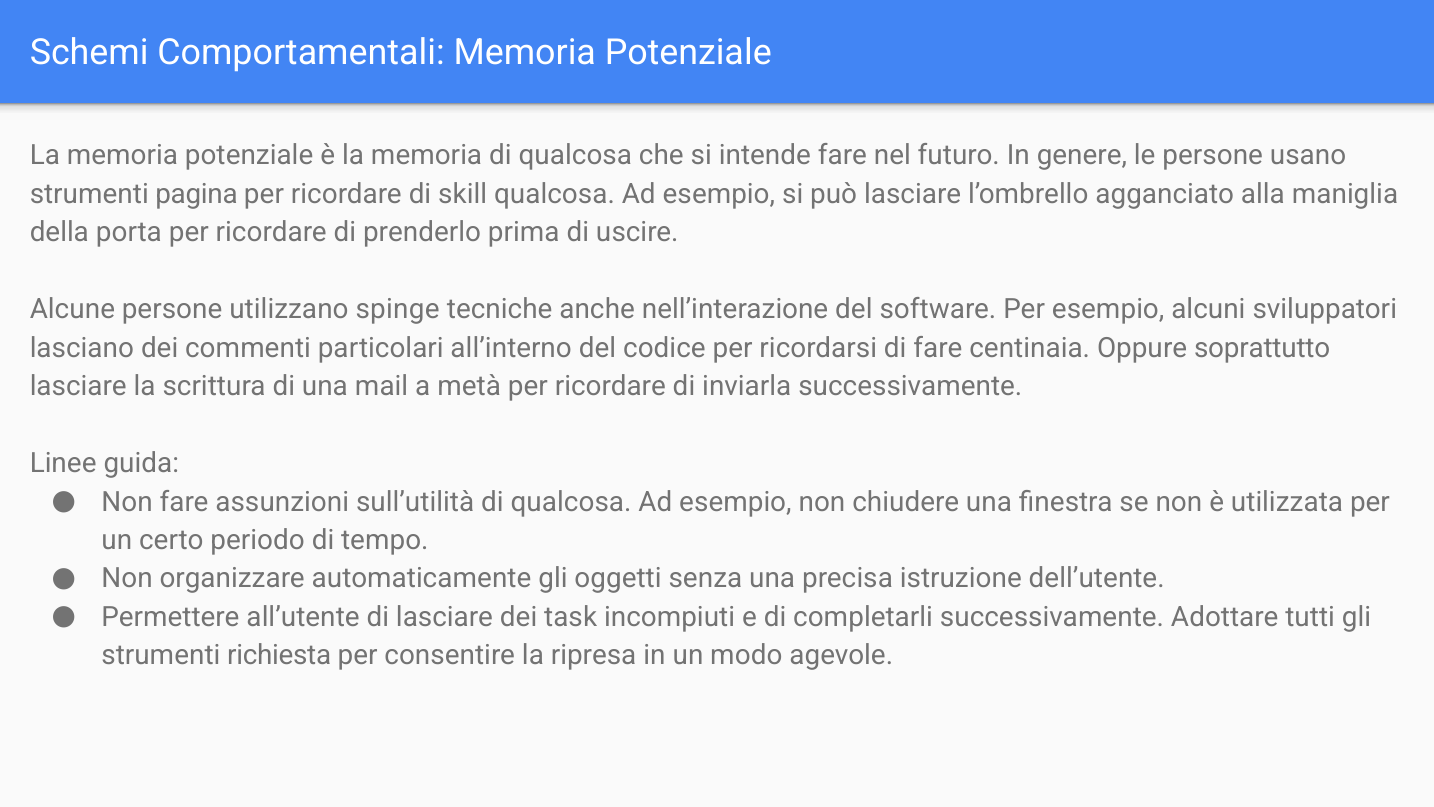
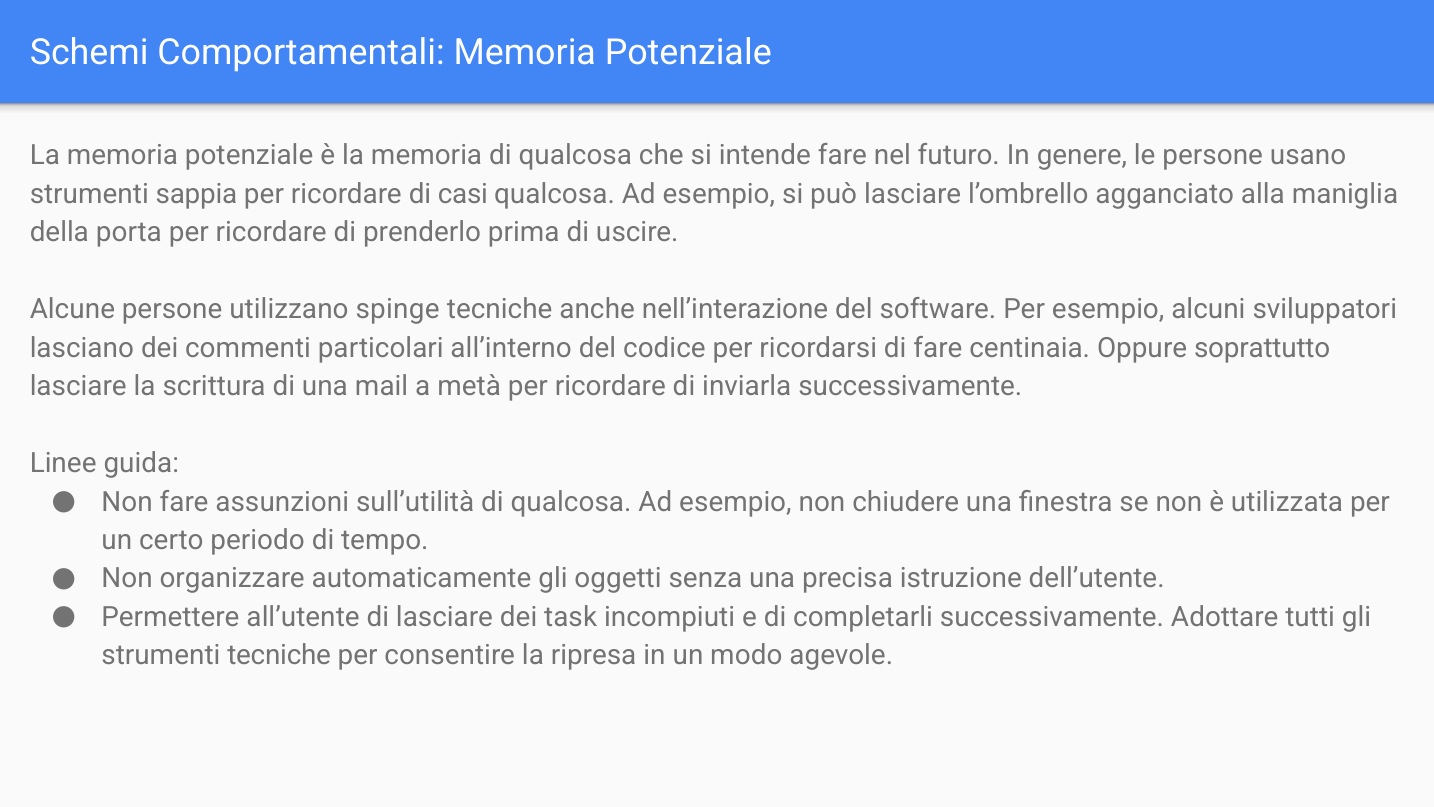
pagina: pagina -> sappia (196, 194)
skill: skill -> casi (463, 194)
strumenti richiesta: richiesta -> tecniche (279, 655)
